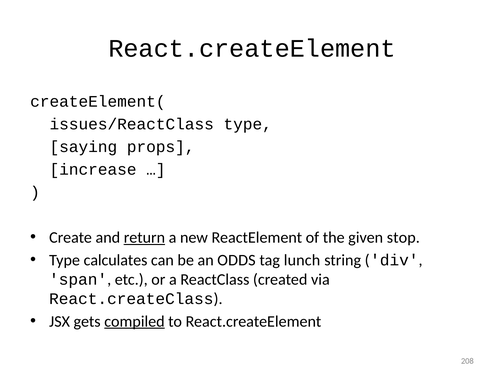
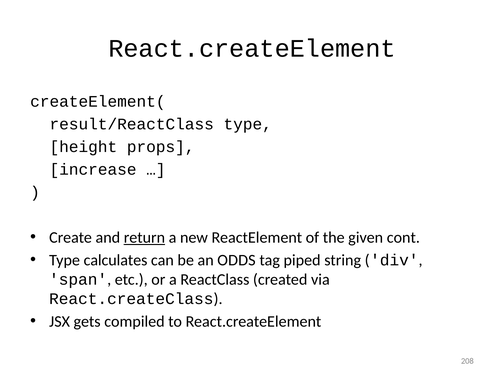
issues/ReactClass: issues/ReactClass -> result/ReactClass (132, 124)
saying: saying -> height (83, 147)
stop: stop -> cont (403, 237)
lunch: lunch -> piped (302, 260)
compiled underline: present -> none (134, 321)
